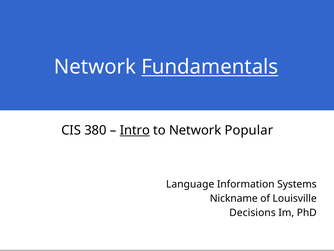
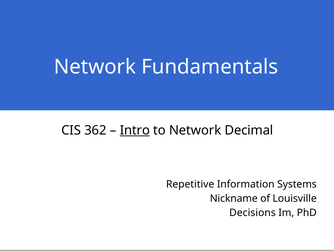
Fundamentals underline: present -> none (210, 67)
380: 380 -> 362 (95, 130)
Popular: Popular -> Decimal (249, 130)
Language: Language -> Repetitive (190, 184)
